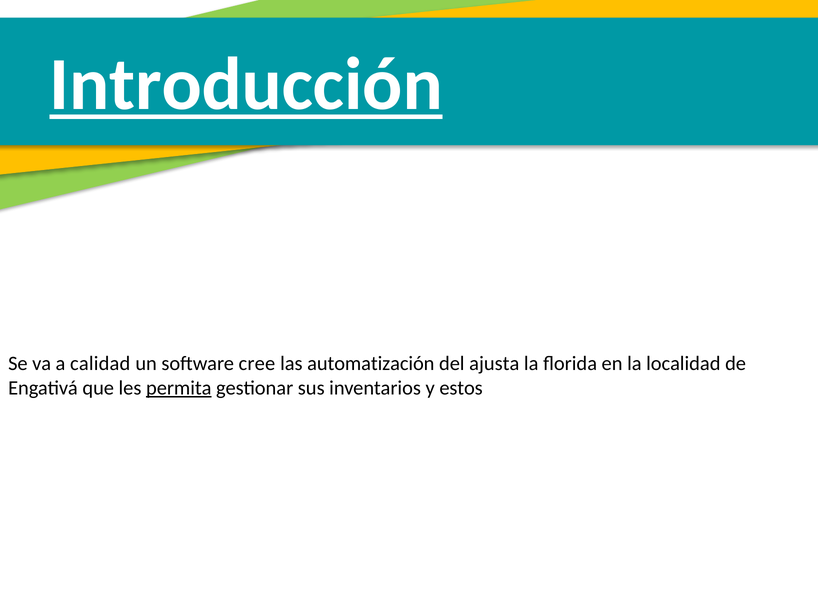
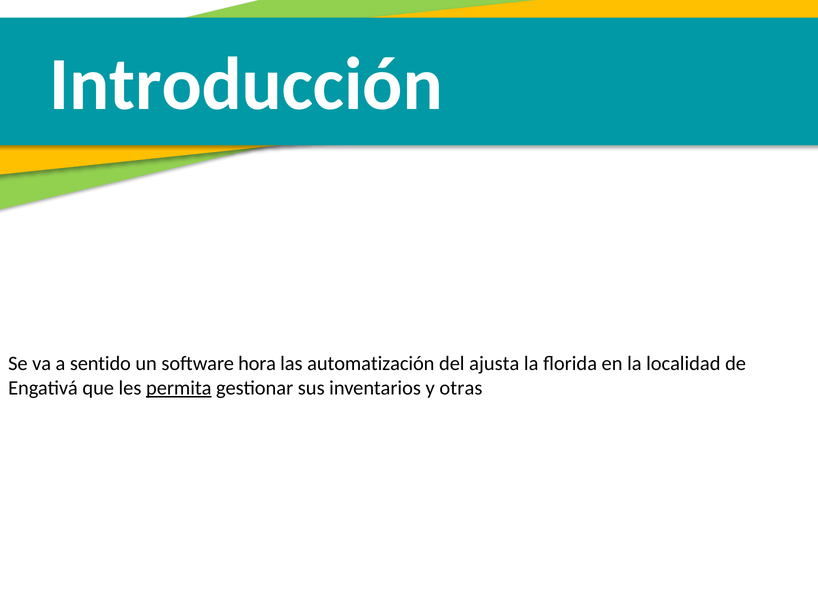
Introducción underline: present -> none (246, 85)
calidad: calidad -> sentido (100, 364)
cree: cree -> hora (257, 364)
estos: estos -> otras (461, 388)
